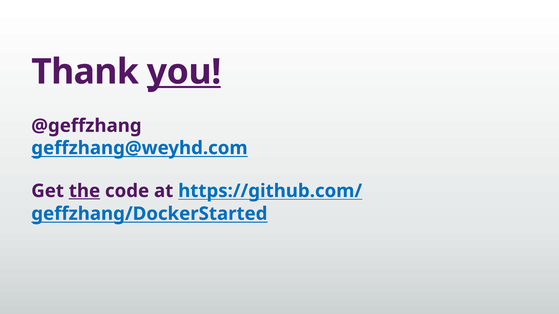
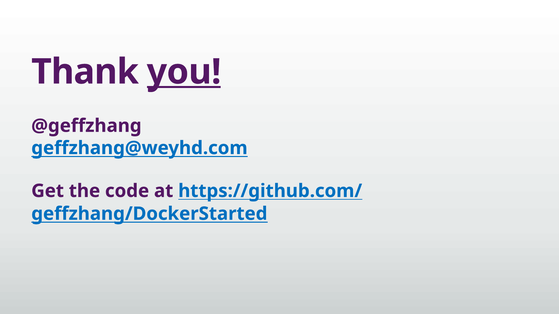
the underline: present -> none (84, 191)
